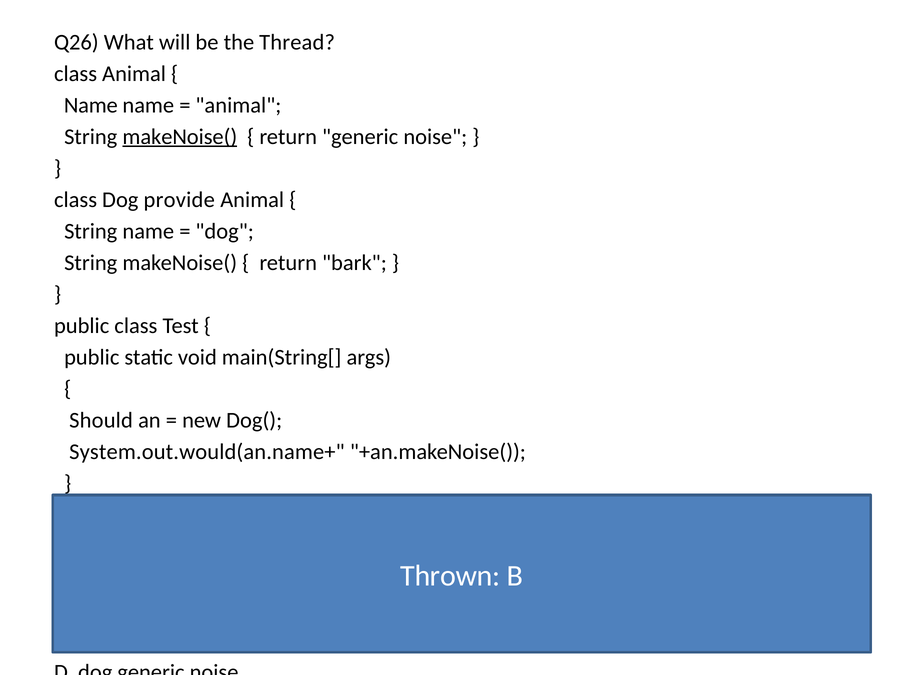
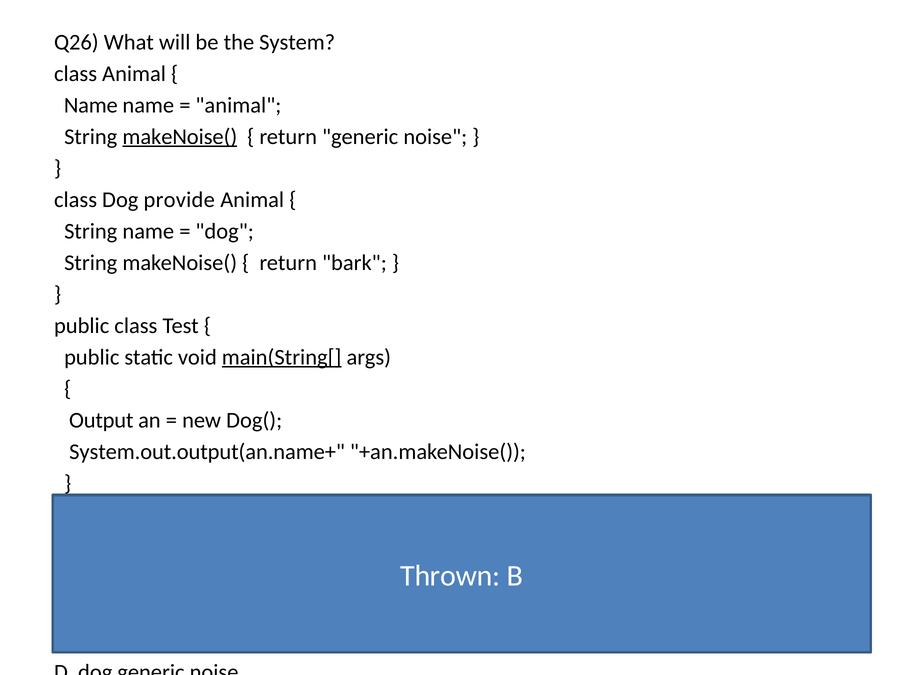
Thread: Thread -> System (297, 42)
main(String[ underline: none -> present (282, 357)
Should: Should -> Output (101, 421)
System.out.would(an.name+: System.out.would(an.name+ -> System.out.output(an.name+ (207, 452)
